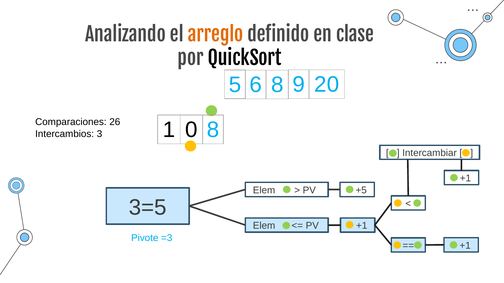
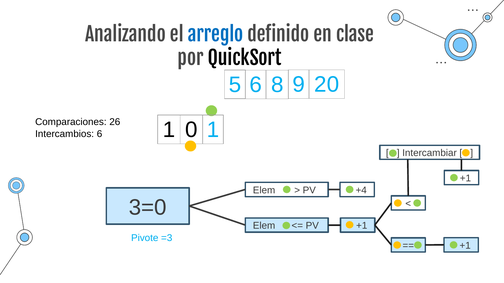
arreglo colour: orange -> blue (216, 35)
0 8: 8 -> 1 (213, 130)
Intercambios 3: 3 -> 6 (99, 134)
+5: +5 -> +4 (361, 190)
3=5: 3=5 -> 3=0 (148, 208)
